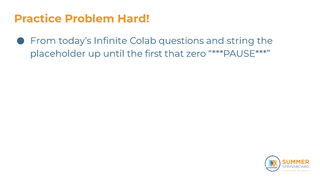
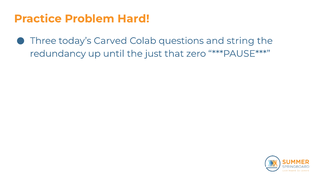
From: From -> Three (43, 41)
Infinite: Infinite -> Carved (110, 41)
placeholder: placeholder -> redundancy (58, 54)
first: first -> just (154, 54)
